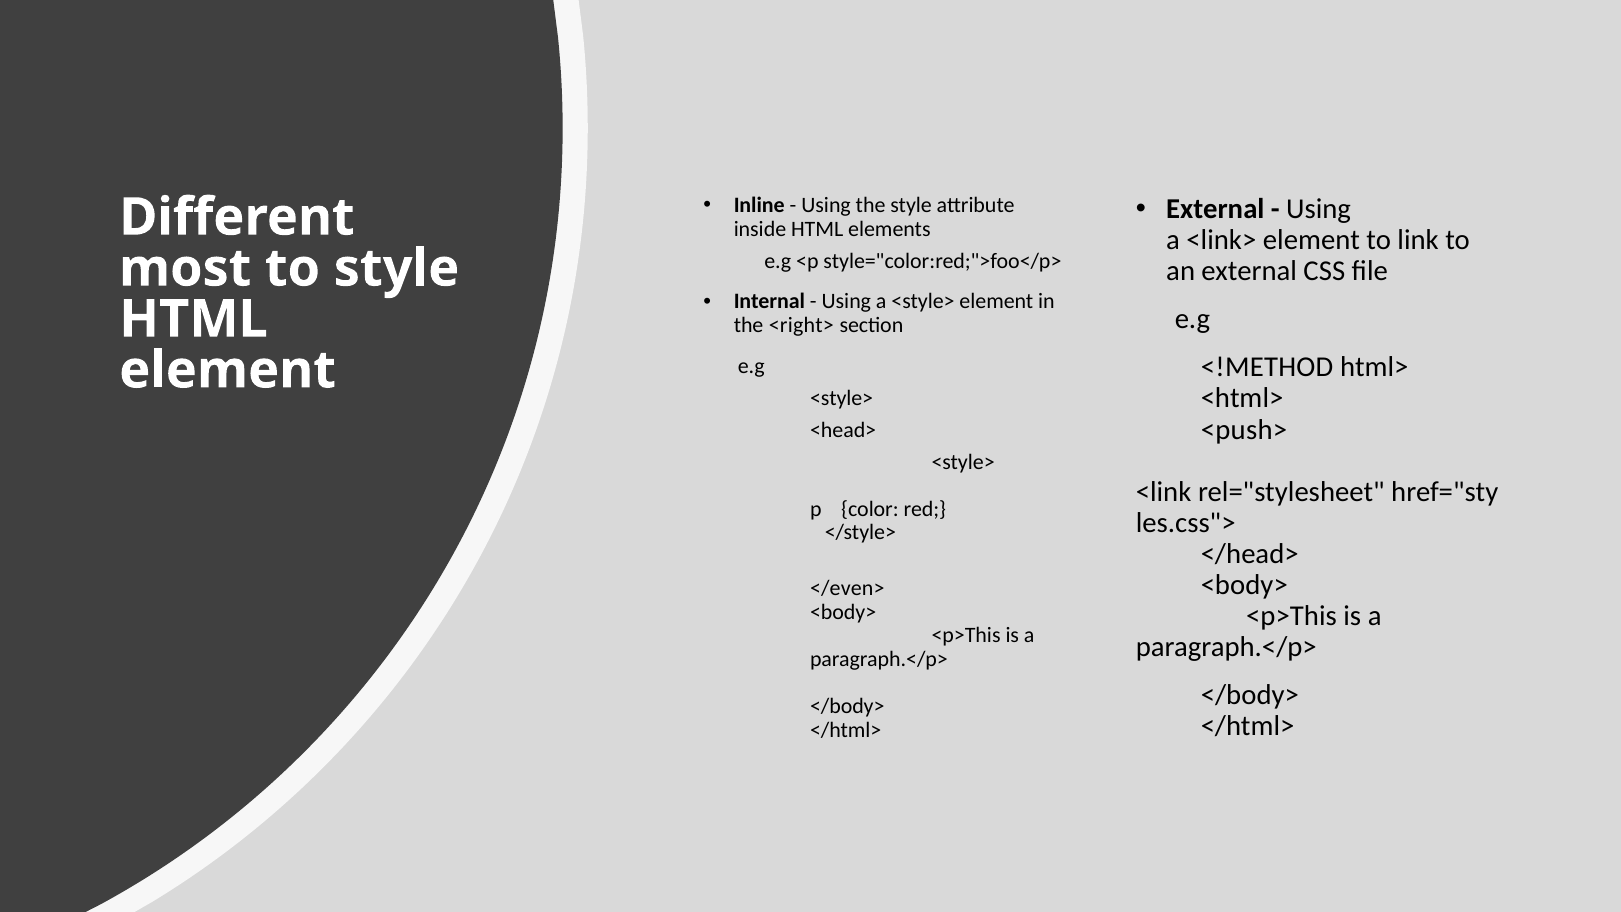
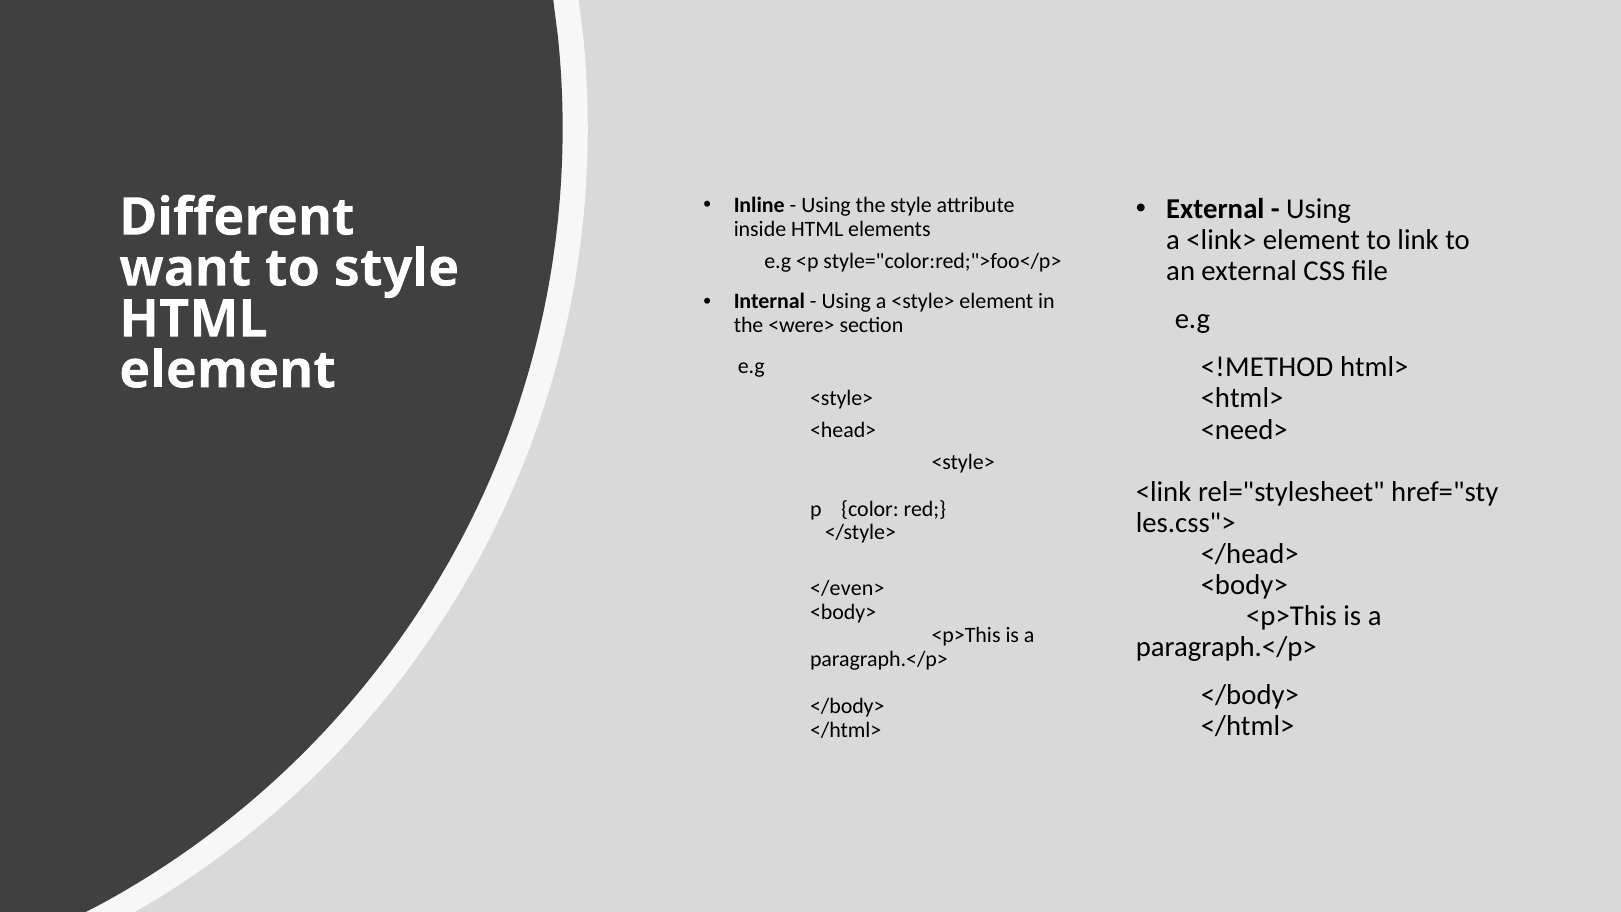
most: most -> want (185, 268)
<right>: <right> -> <were> (802, 325)
<push>: <push> -> <need> (1244, 429)
